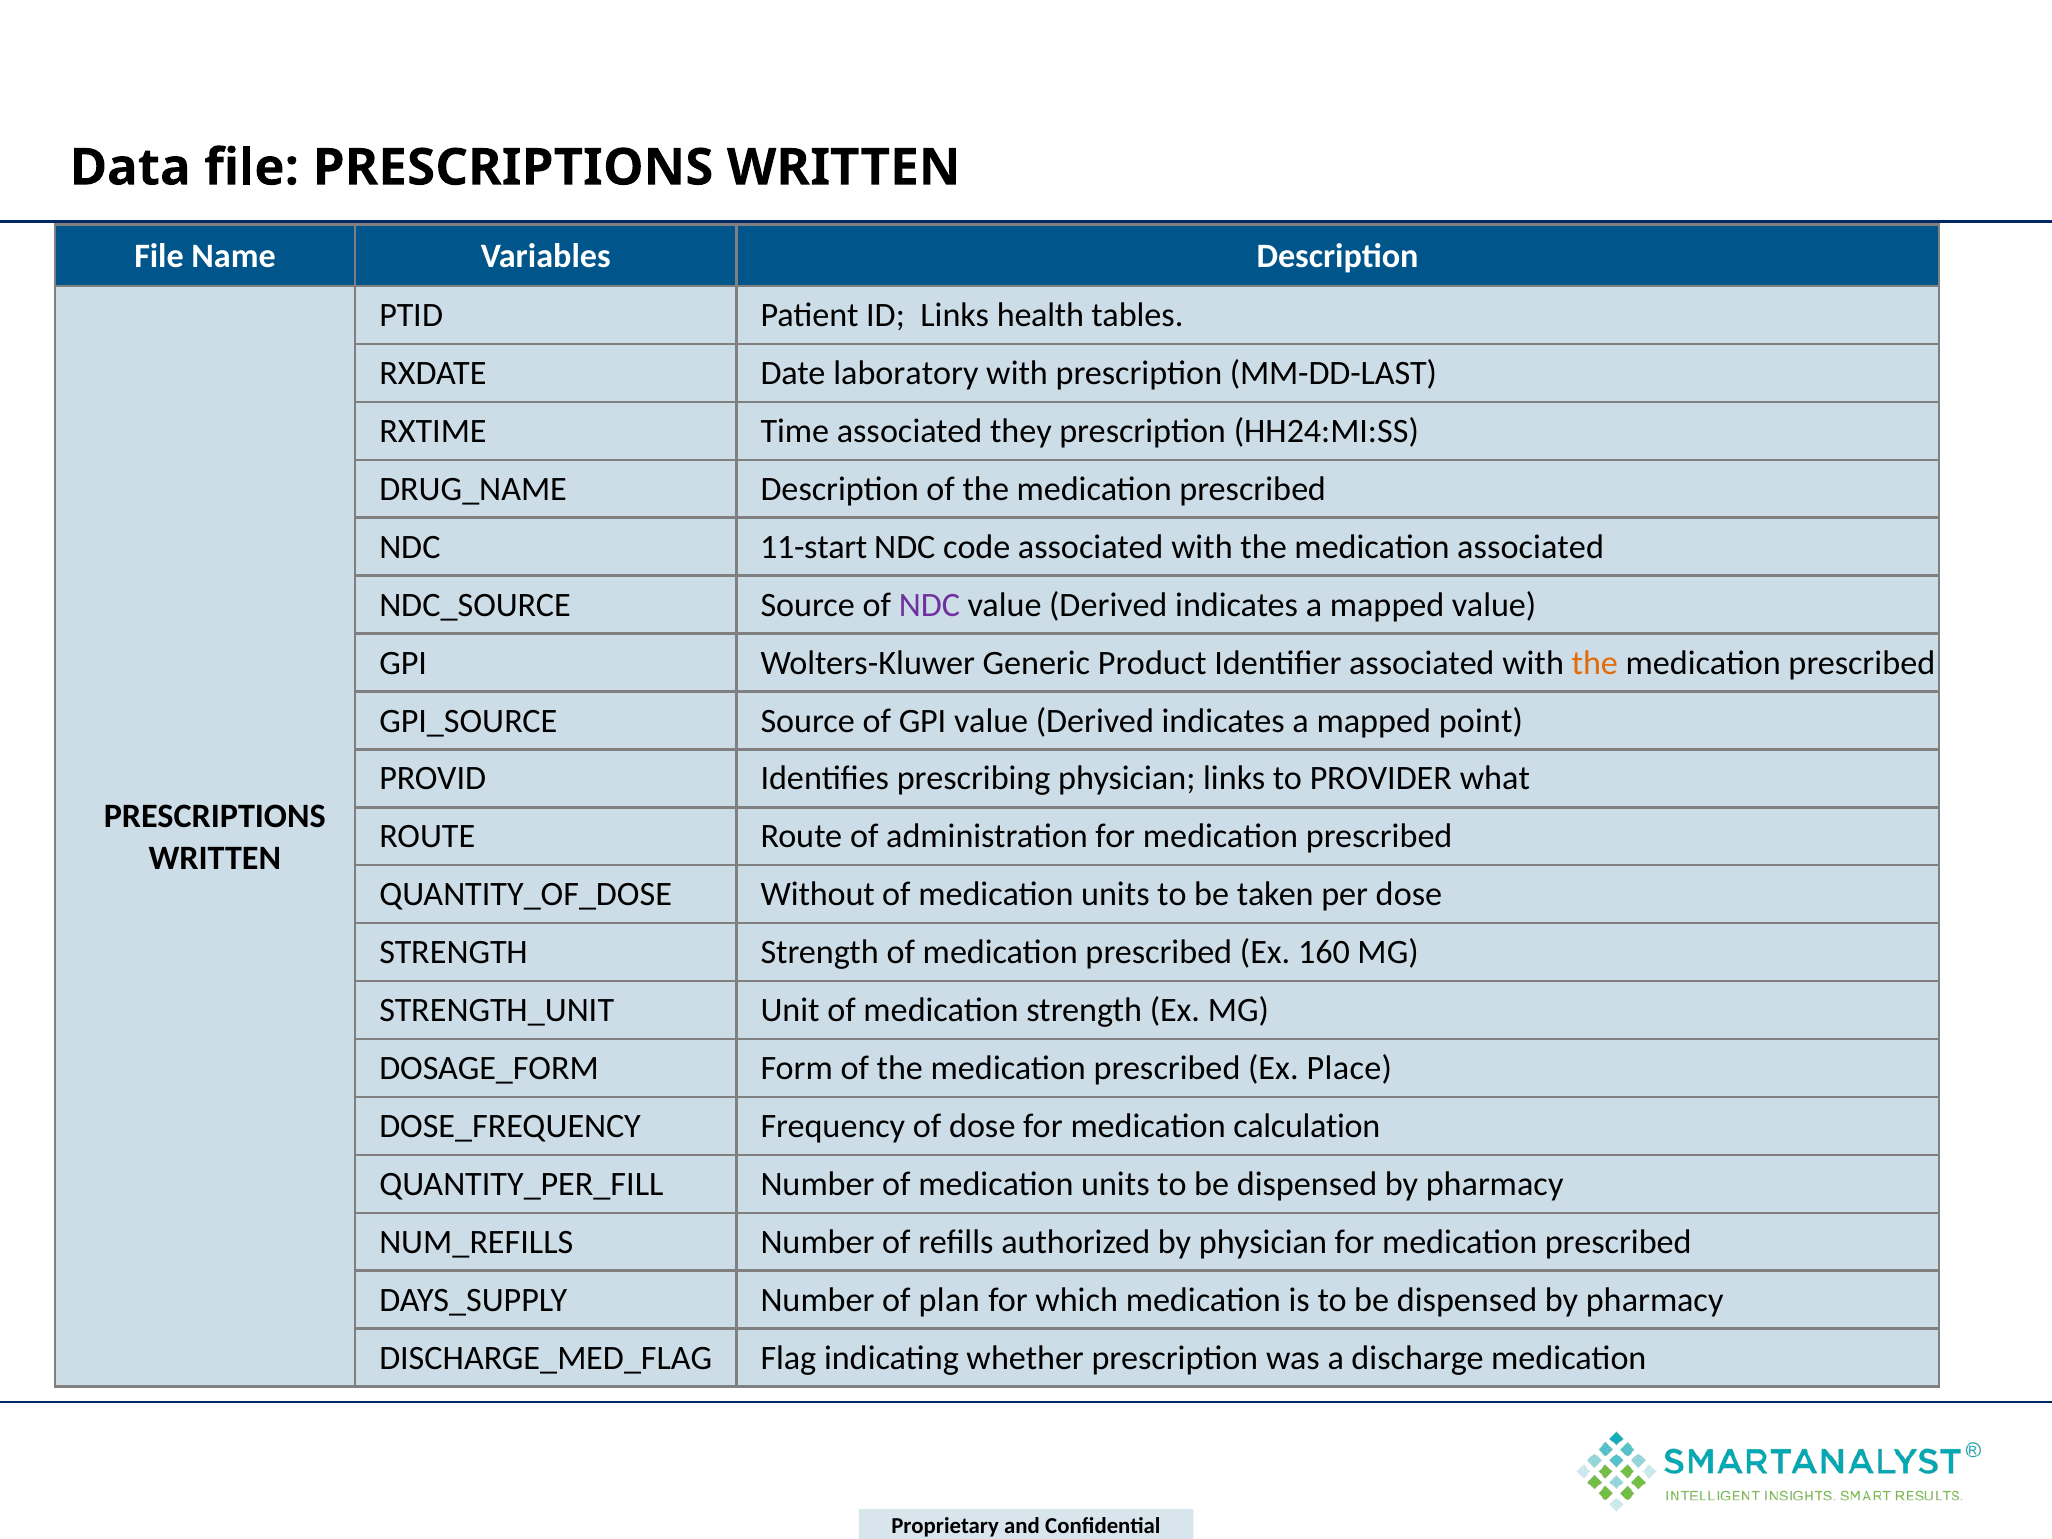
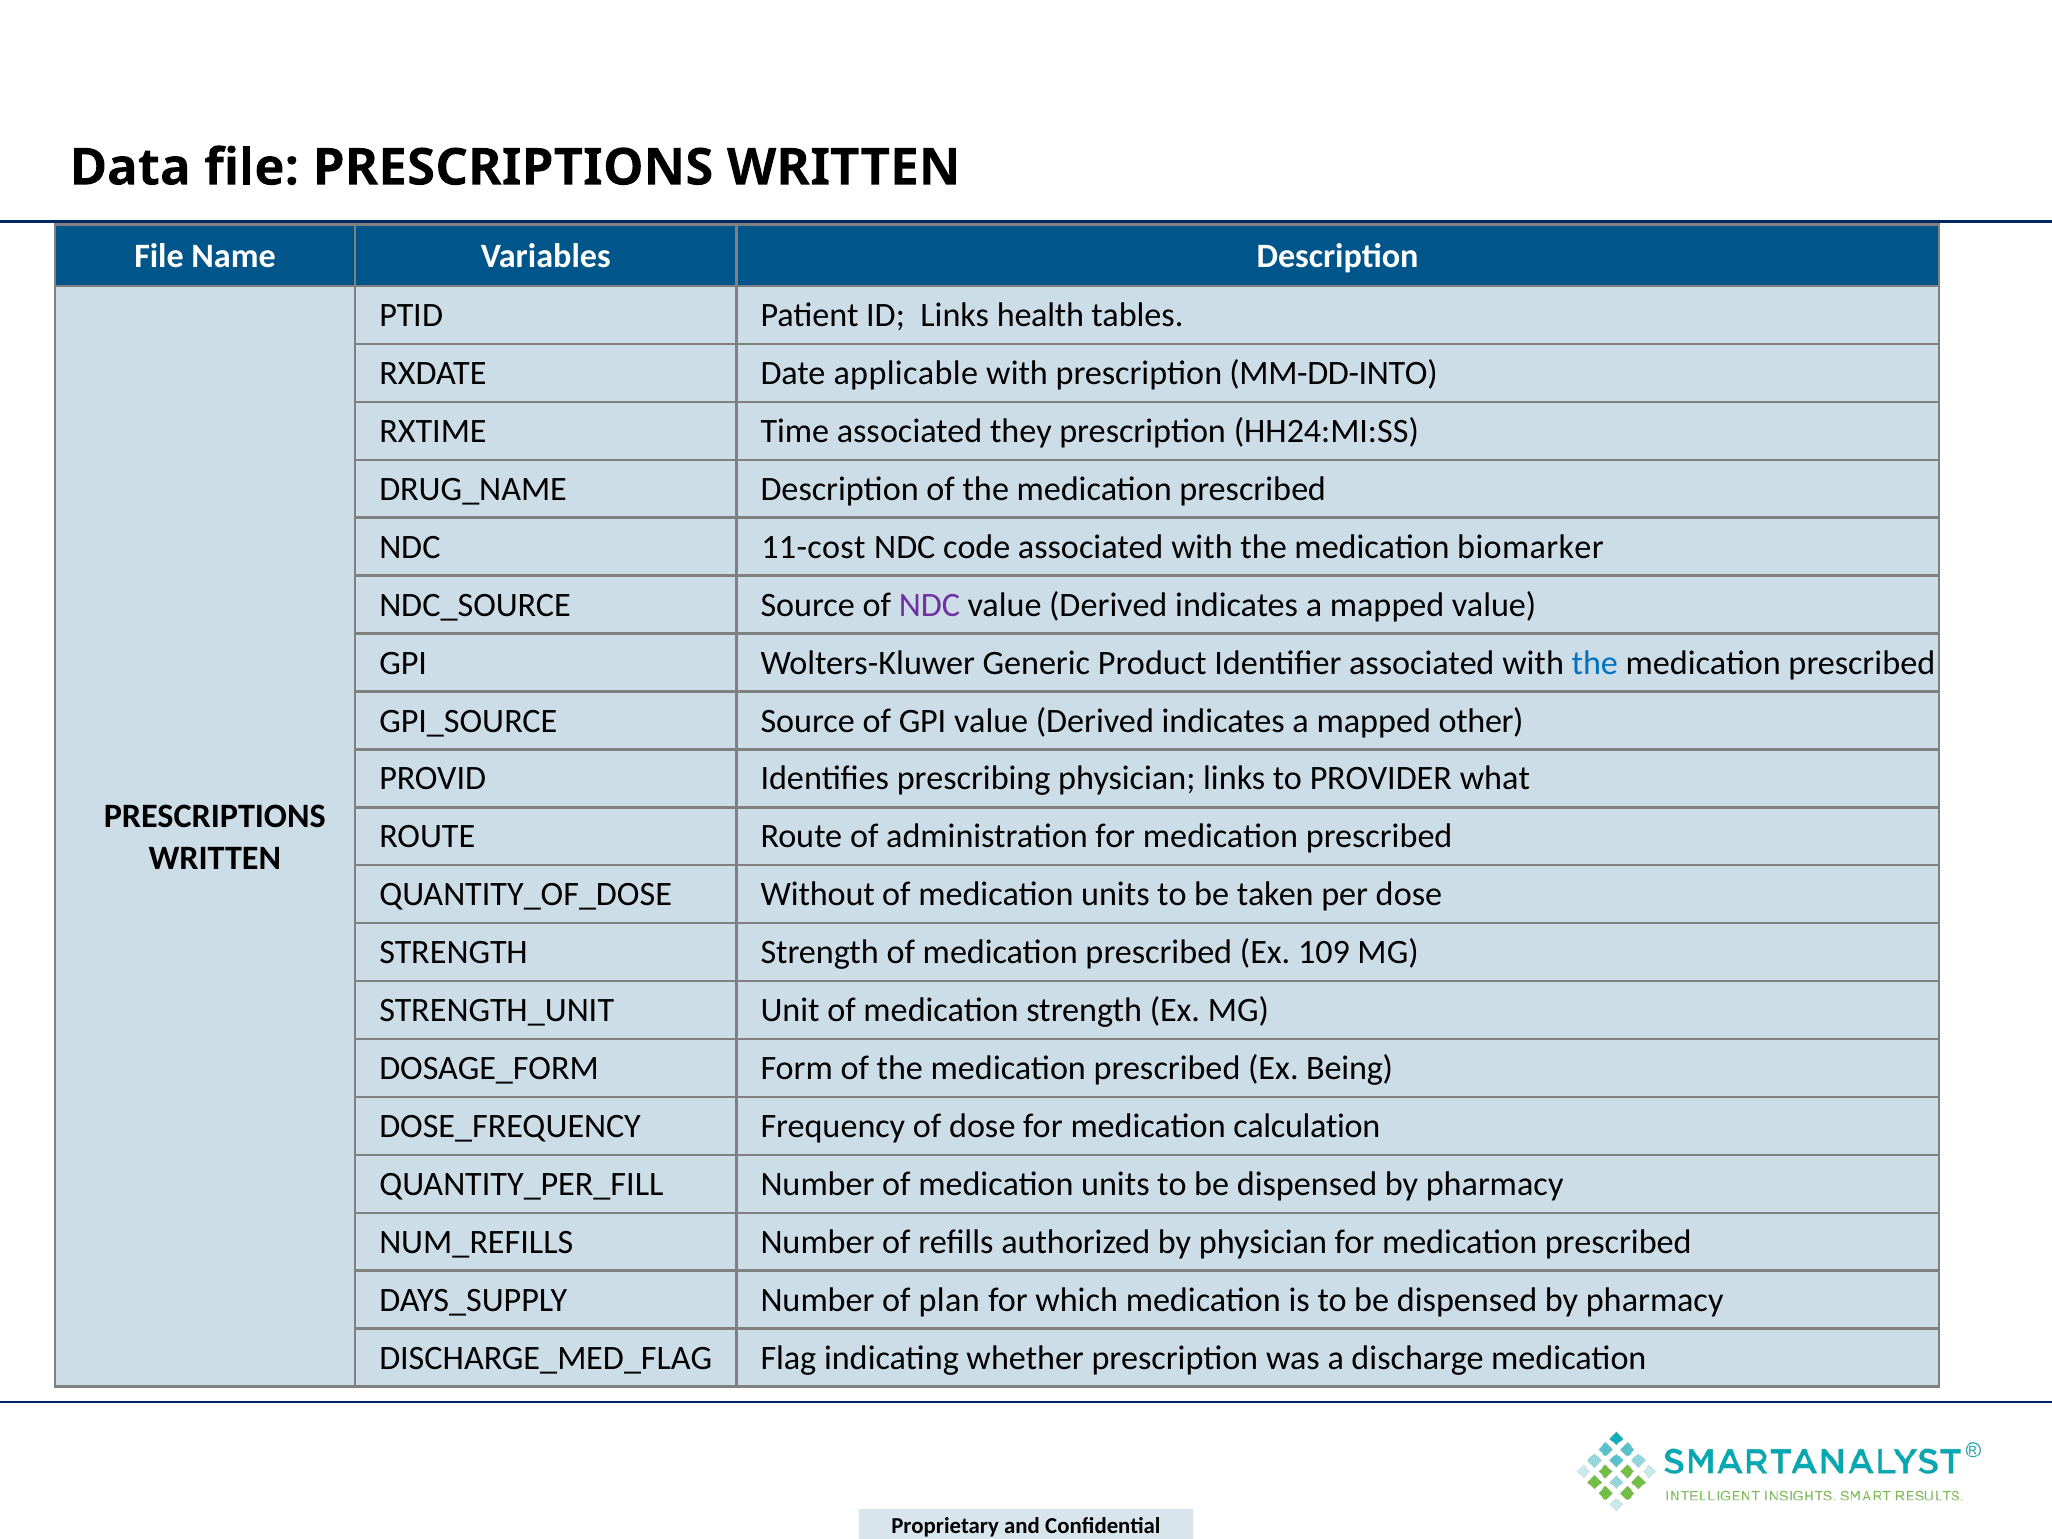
laboratory: laboratory -> applicable (906, 373)
MM-DD-LAST: MM-DD-LAST -> MM-DD-INTO (1334, 373)
11-start: 11-start -> 11-cost (813, 547)
medication associated: associated -> biomarker (1530, 547)
the colour: orange -> blue (1595, 663)
point: point -> other (1481, 721)
160: 160 -> 109 (1324, 952)
Place: Place -> Being (1350, 1068)
